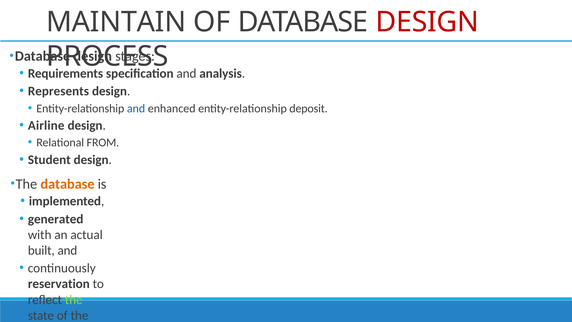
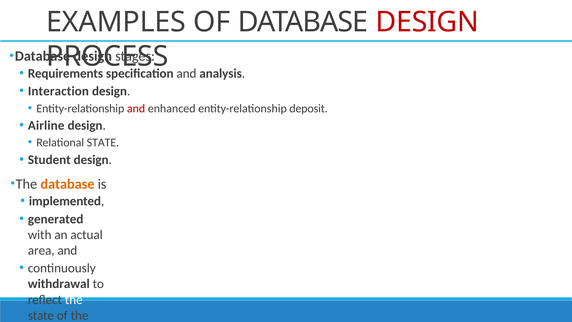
MAINTAIN: MAINTAIN -> EXAMPLES (116, 22)
Represents: Represents -> Interaction (58, 91)
and colour: blue -> red (136, 108)
Relational FROM: FROM -> STATE (103, 143)
built: built -> area (41, 250)
reservation: reservation -> withdrawal (59, 284)
the colour: light green -> white (74, 300)
